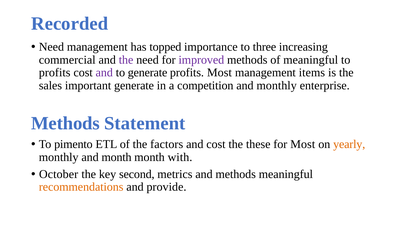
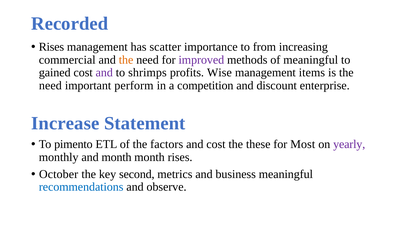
Need: Need -> Rises (51, 47)
topped: topped -> scatter (165, 47)
three: three -> from (264, 47)
the colour: purple -> orange (126, 60)
profits: profits -> gained (55, 73)
to generate: generate -> shrimps (147, 73)
profits Most: Most -> Wise (219, 73)
sales: sales -> need (50, 85)
important generate: generate -> perform (134, 85)
and monthly: monthly -> discount (277, 85)
Methods: Methods -> Increase (65, 123)
yearly colour: orange -> purple (349, 144)
month with: with -> rises (180, 157)
and methods: methods -> business (236, 174)
recommendations colour: orange -> blue (81, 187)
provide: provide -> observe (167, 187)
